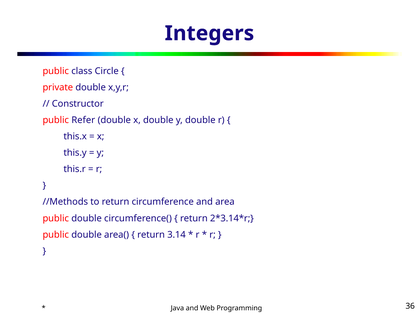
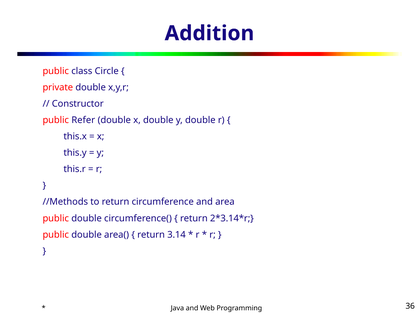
Integers: Integers -> Addition (209, 33)
